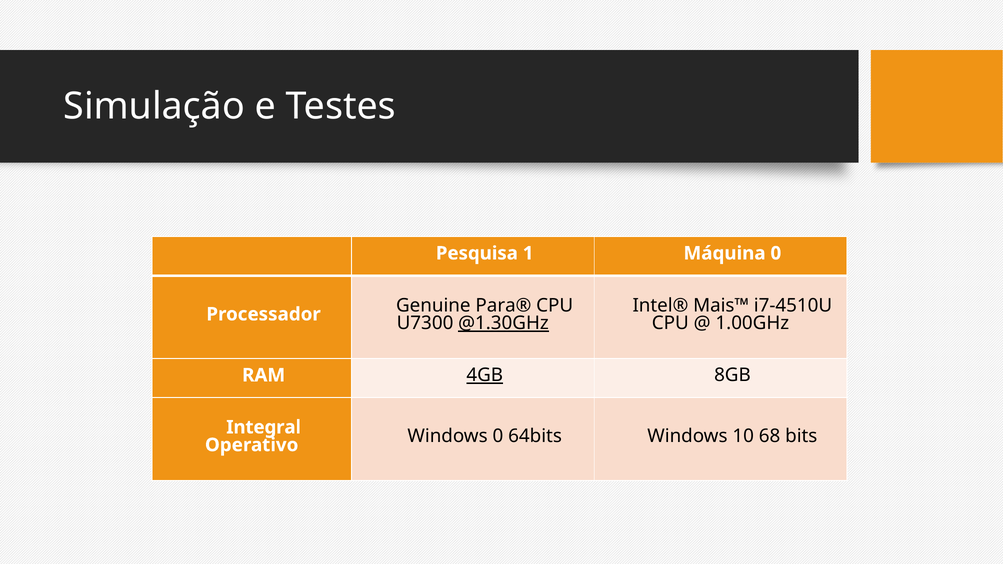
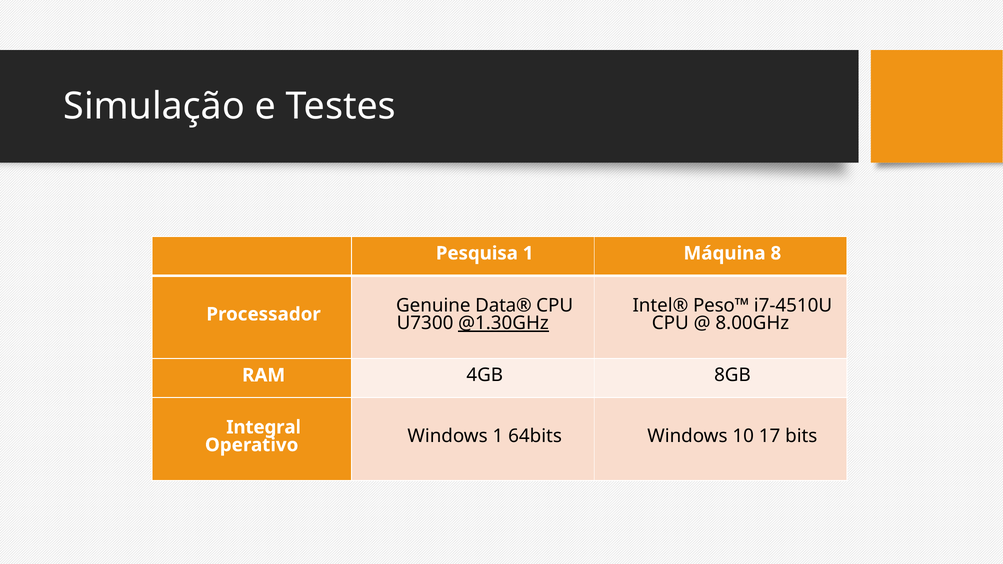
Máquina 0: 0 -> 8 (776, 253)
Para®: Para® -> Data® (503, 305)
Mais™: Mais™ -> Peso™ (721, 305)
1.00GHz: 1.00GHz -> 8.00GHz (752, 323)
4GB underline: present -> none (485, 375)
Windows 0: 0 -> 1 (498, 436)
68: 68 -> 17 (770, 436)
